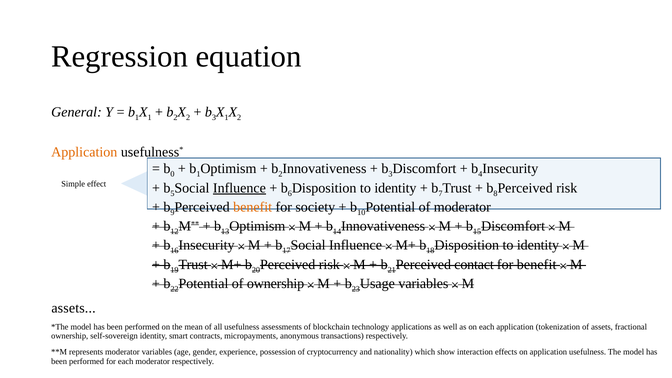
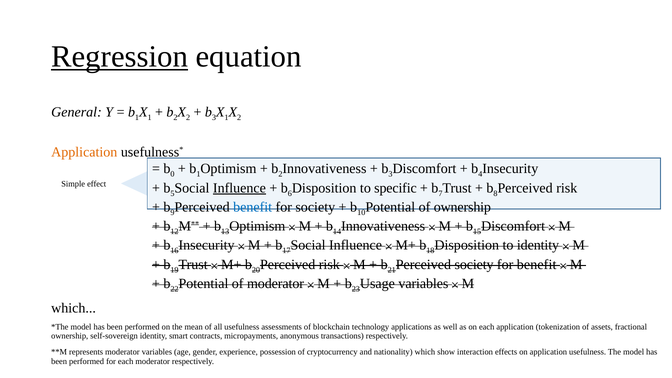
Regression underline: none -> present (120, 56)
identity: identity -> specific (395, 188)
benefit colour: orange -> blue (253, 207)
of moderator: moderator -> ownership (462, 207)
contact: contact -> society (474, 264)
of ownership: ownership -> moderator (276, 284)
assets: assets -> which (74, 308)
